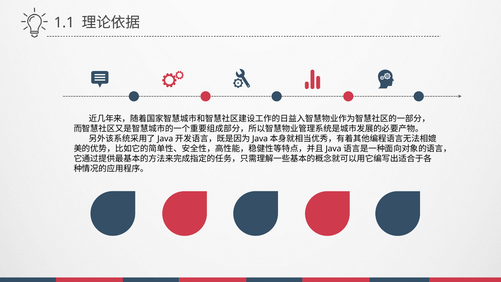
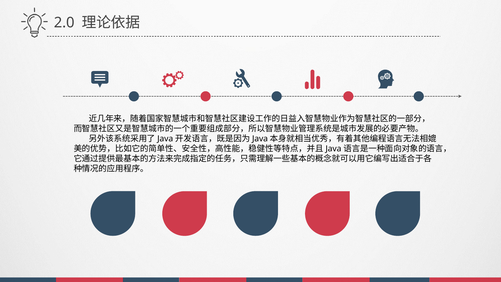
1.1: 1.1 -> 2.0 (64, 23)
